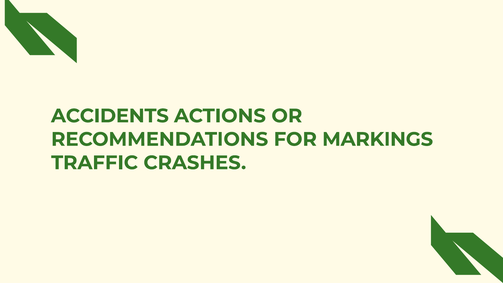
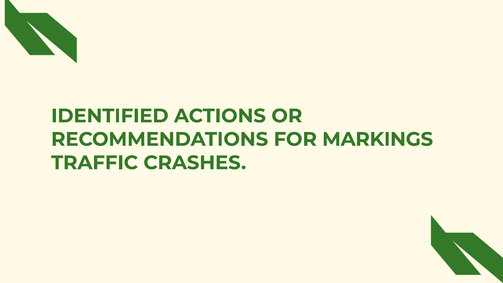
ACCIDENTS: ACCIDENTS -> IDENTIFIED (110, 116)
